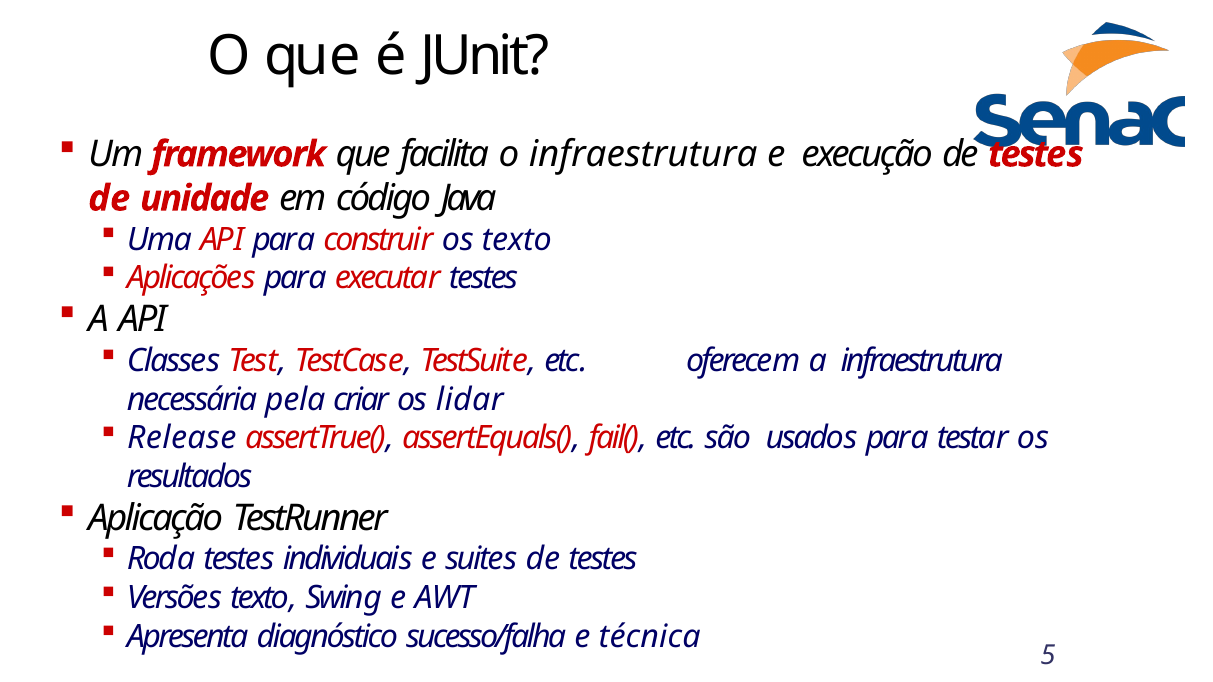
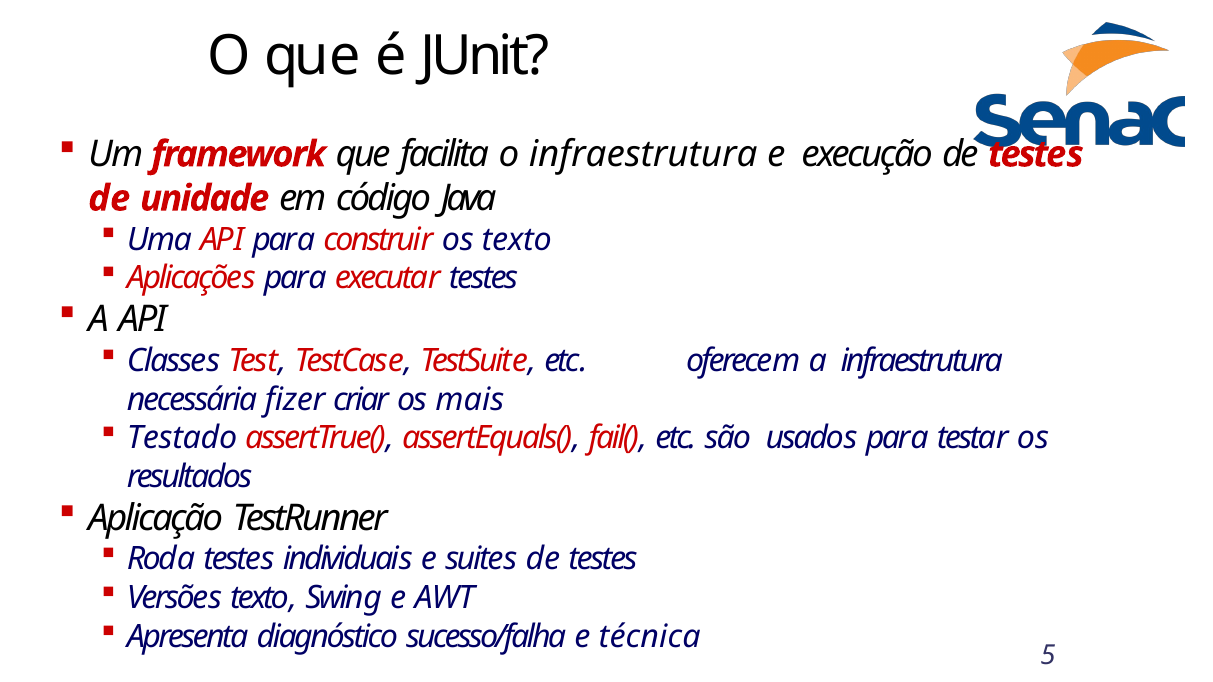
pela: pela -> fizer (295, 400)
lidar: lidar -> mais (470, 400)
Release: Release -> Testado (182, 438)
